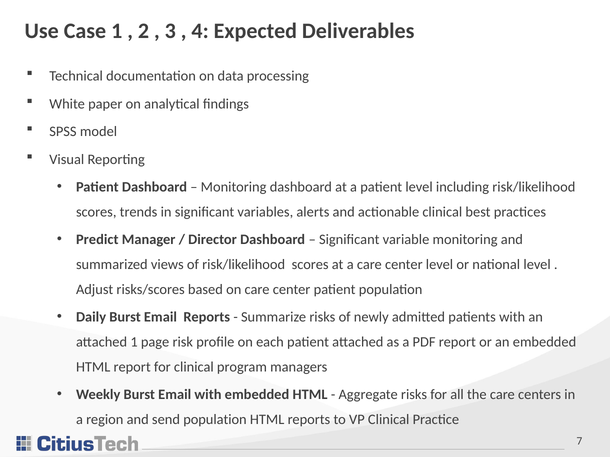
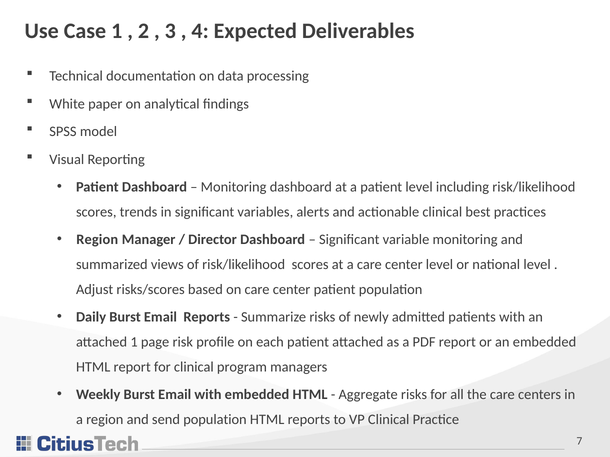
Predict: Predict -> Region (97, 240)
